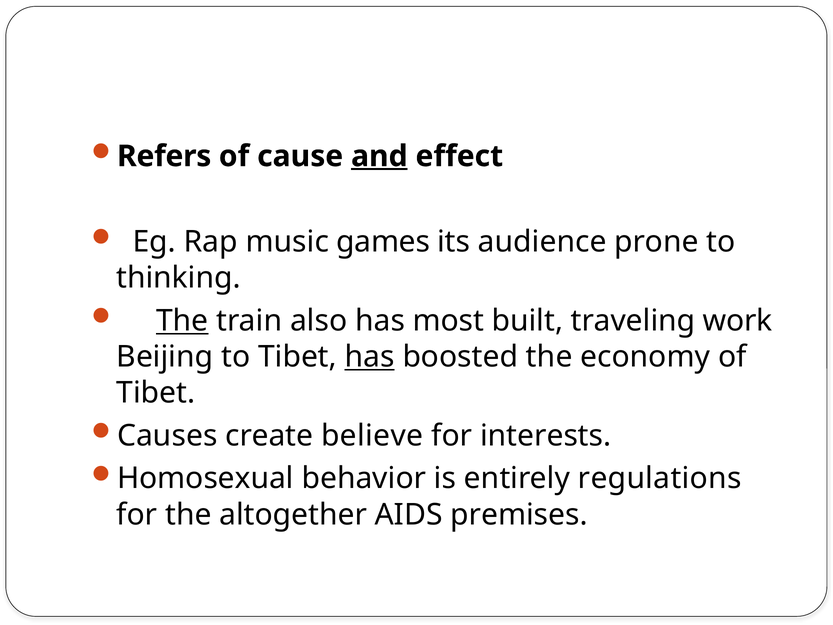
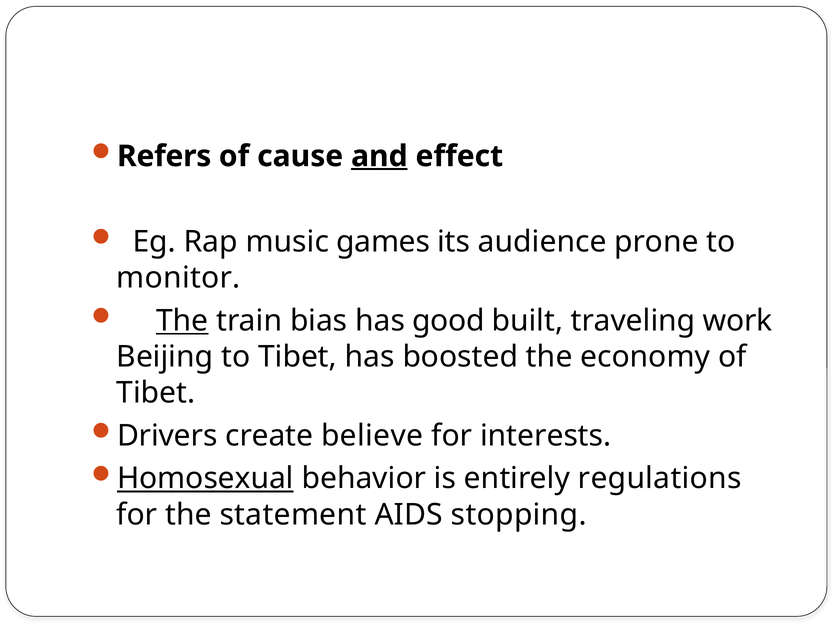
thinking: thinking -> monitor (178, 278)
also: also -> bias (319, 321)
most: most -> good (448, 321)
has underline: present -> none (370, 357)
Causes: Causes -> Drivers (167, 436)
Homosexual underline: none -> present (205, 478)
altogether: altogether -> statement (293, 514)
premises: premises -> stopping (519, 514)
